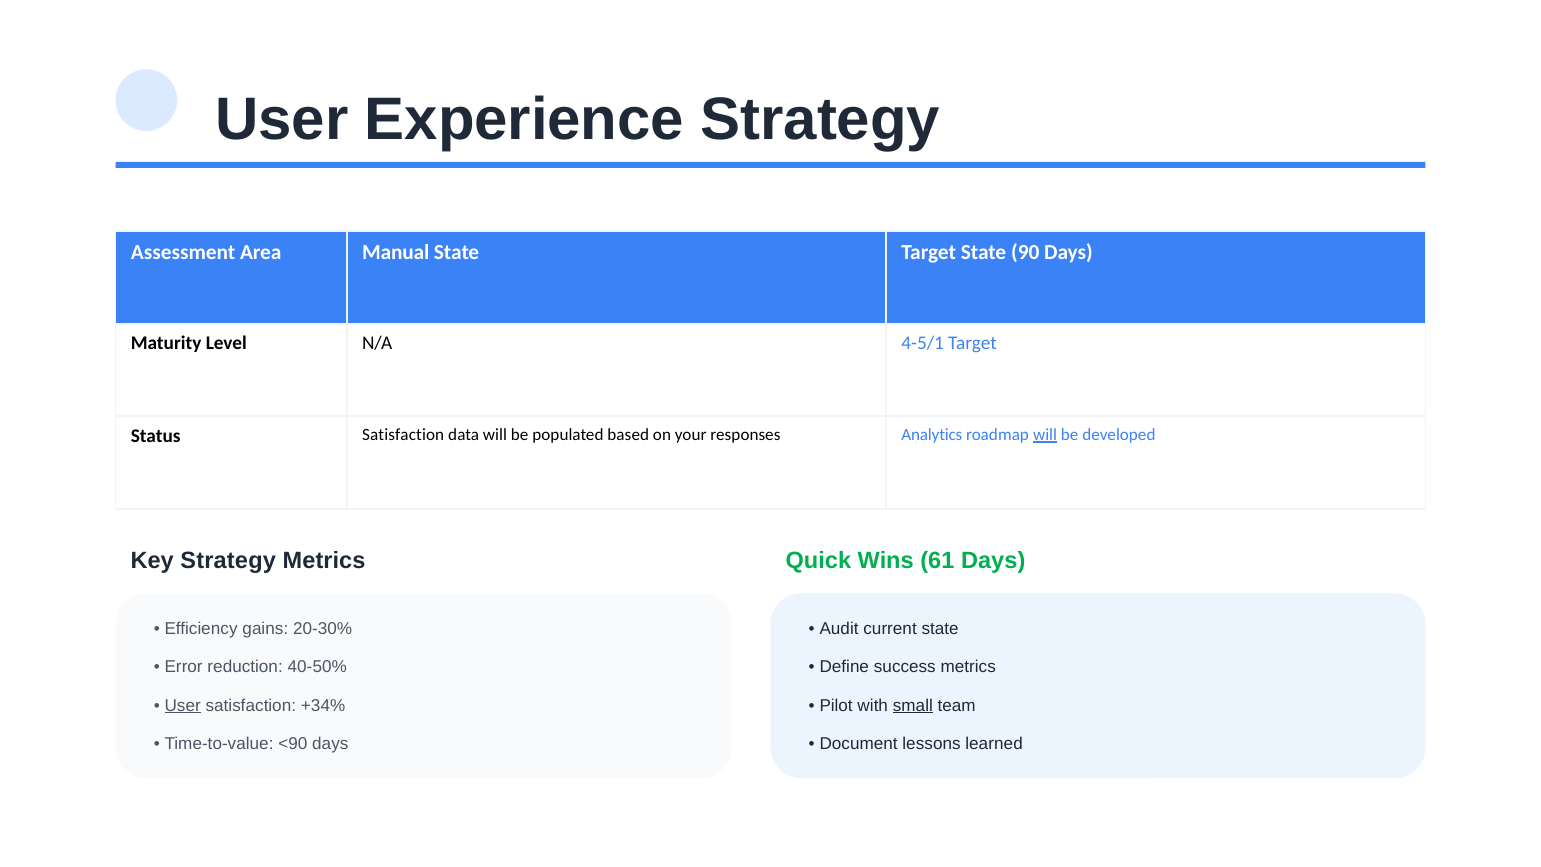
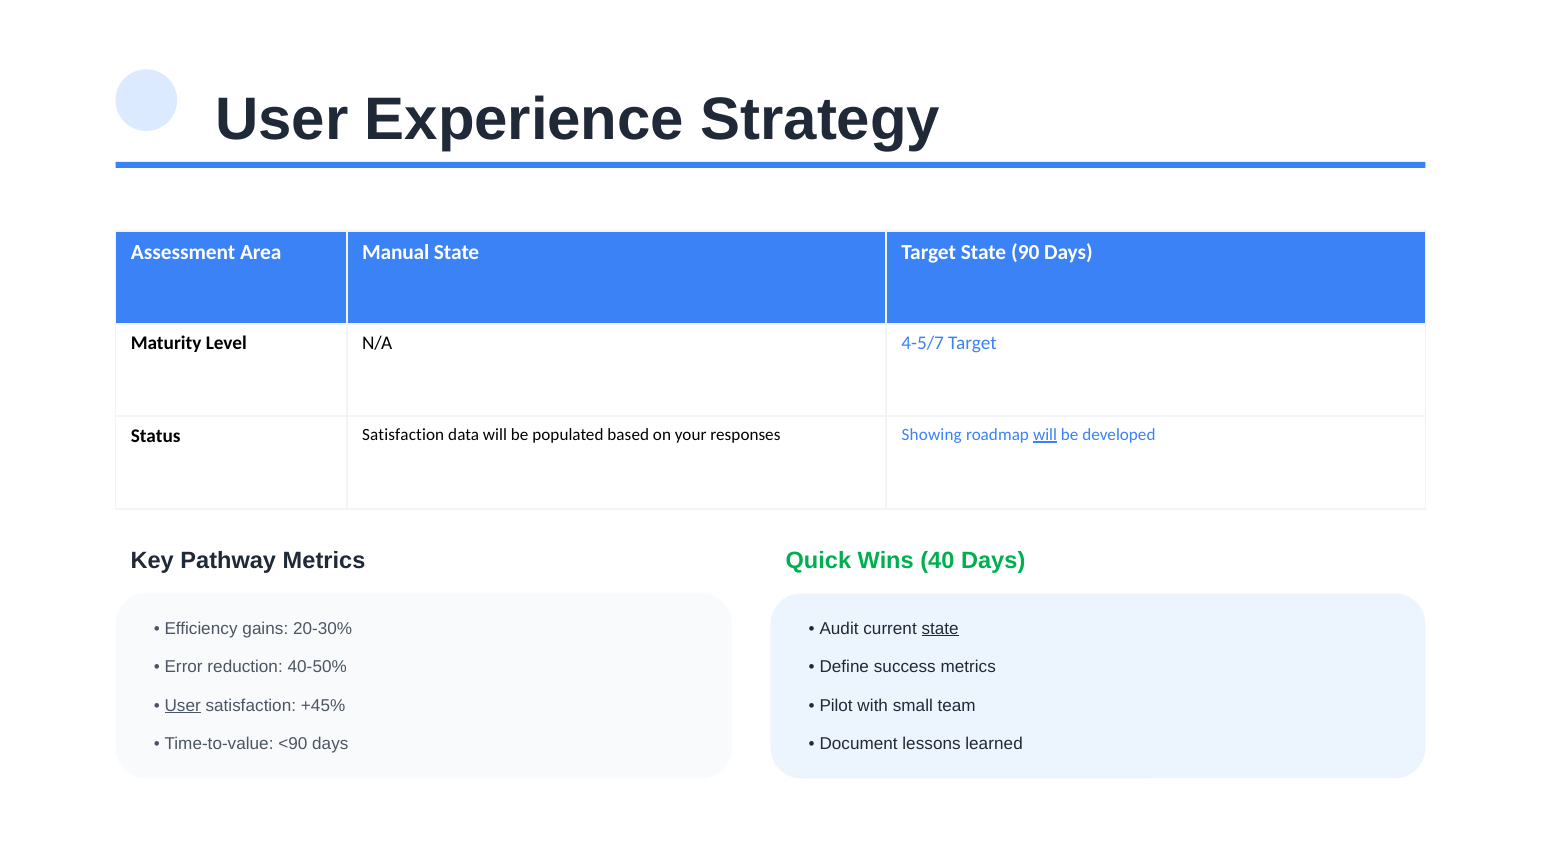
4-5/1: 4-5/1 -> 4-5/7 (923, 343)
Analytics: Analytics -> Showing (932, 435)
Key Strategy: Strategy -> Pathway (228, 560)
61: 61 -> 40 (937, 560)
state underline: none -> present (940, 628)
+34%: +34% -> +45% (323, 705)
small underline: present -> none (913, 705)
